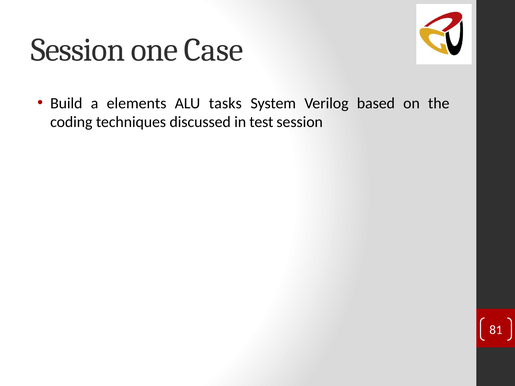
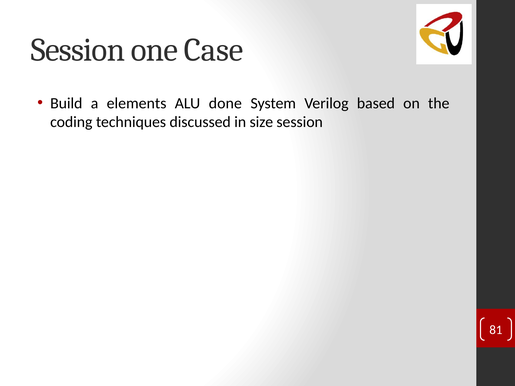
tasks: tasks -> done (225, 103)
test: test -> size (261, 122)
